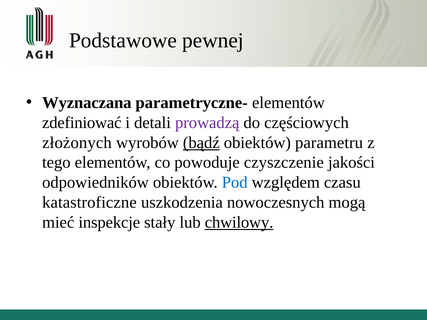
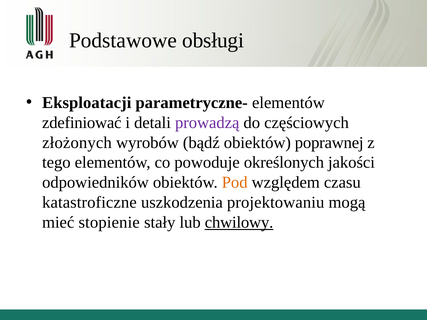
pewnej: pewnej -> obsługi (213, 40)
Wyznaczana: Wyznaczana -> Eksploatacji (87, 103)
bądź underline: present -> none (201, 143)
parametru: parametru -> poprawnej (329, 143)
czyszczenie: czyszczenie -> określonych (284, 163)
Pod colour: blue -> orange (235, 183)
nowoczesnych: nowoczesnych -> projektowaniu (276, 202)
inspekcje: inspekcje -> stopienie (109, 222)
